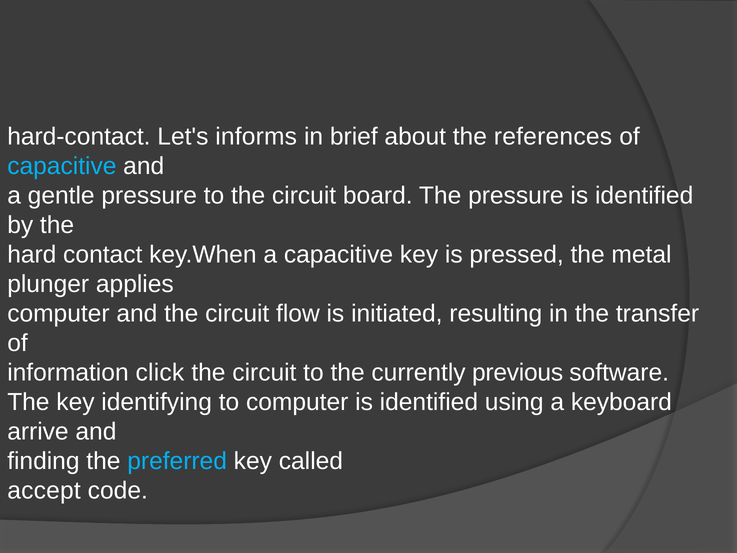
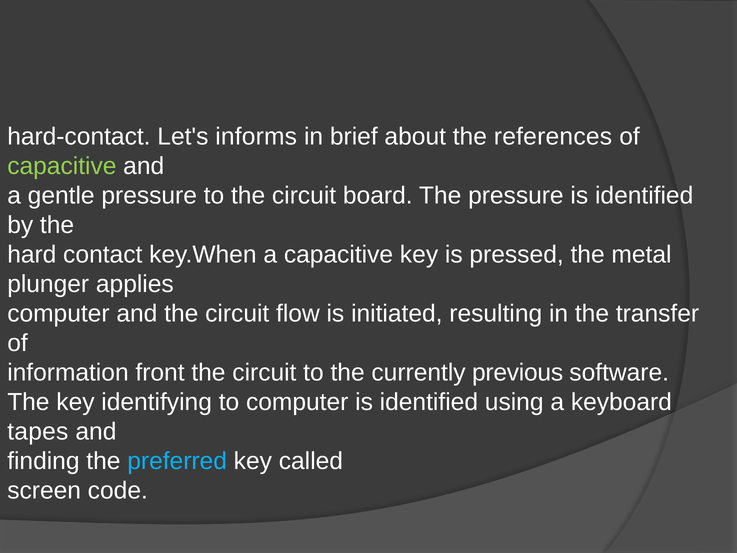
capacitive colour: light blue -> light green (62, 166)
click: click -> front (160, 372)
arrive: arrive -> tapes (38, 431)
accept: accept -> screen (44, 490)
